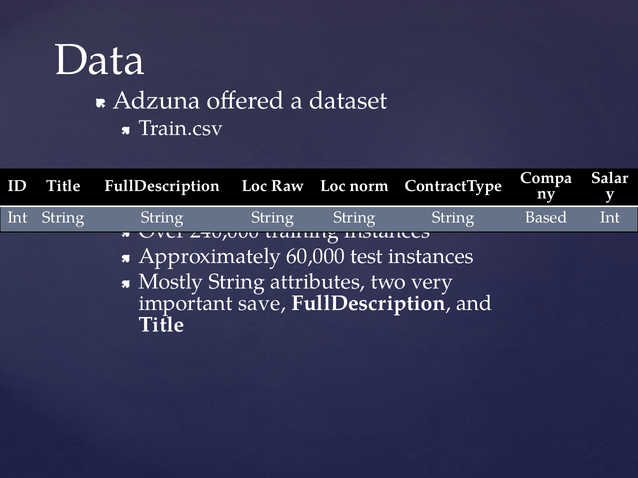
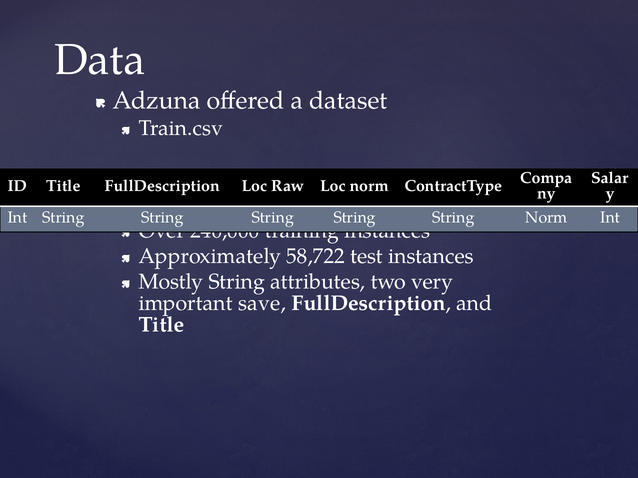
String Based: Based -> Norm (546, 218)
60,000: 60,000 -> 58,722 (316, 257)
